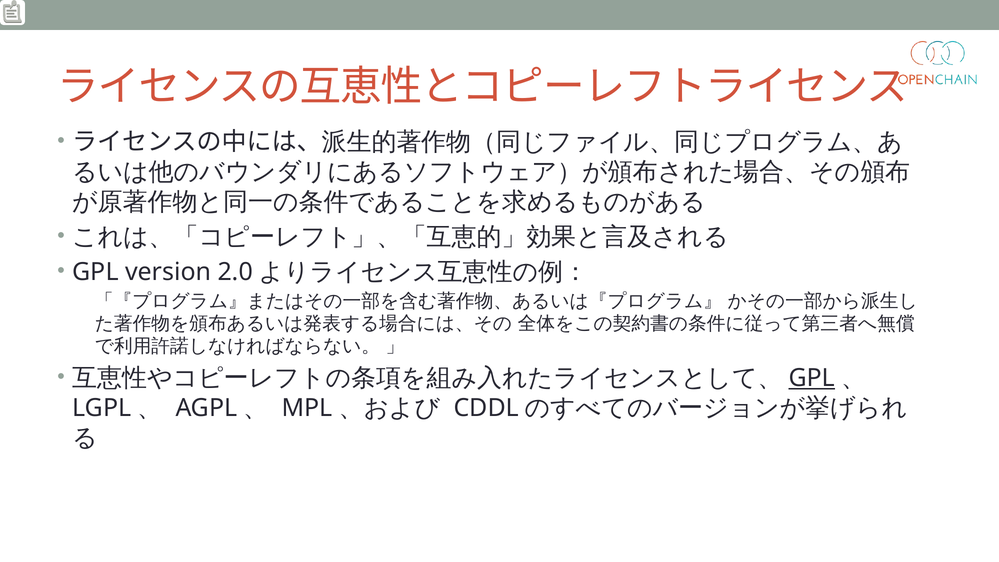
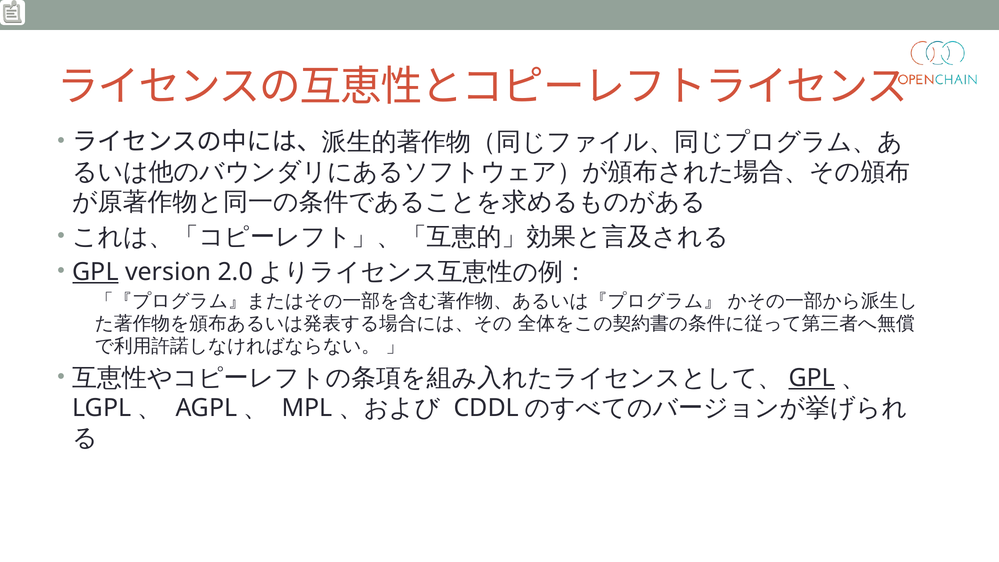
GPL underline: none -> present (96, 272)
